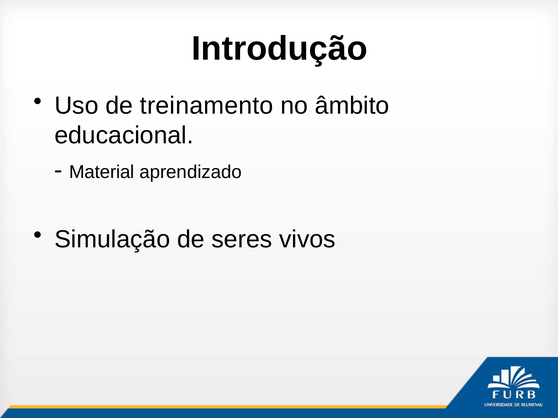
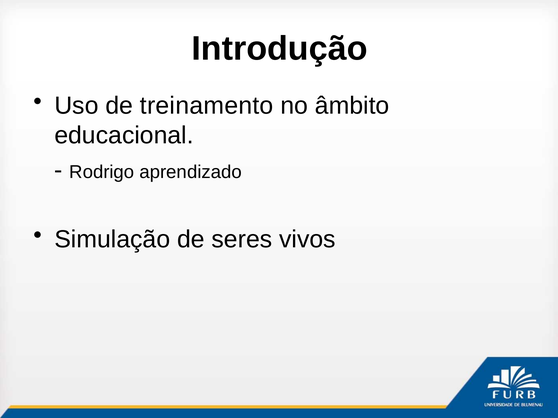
Material: Material -> Rodrigo (102, 172)
